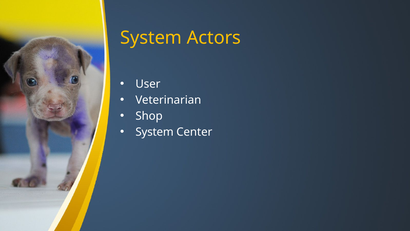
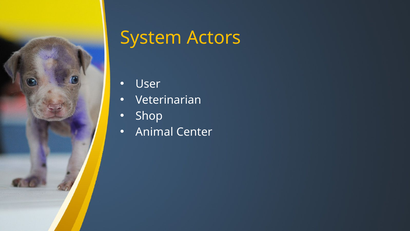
System: System -> Animal (154, 132)
